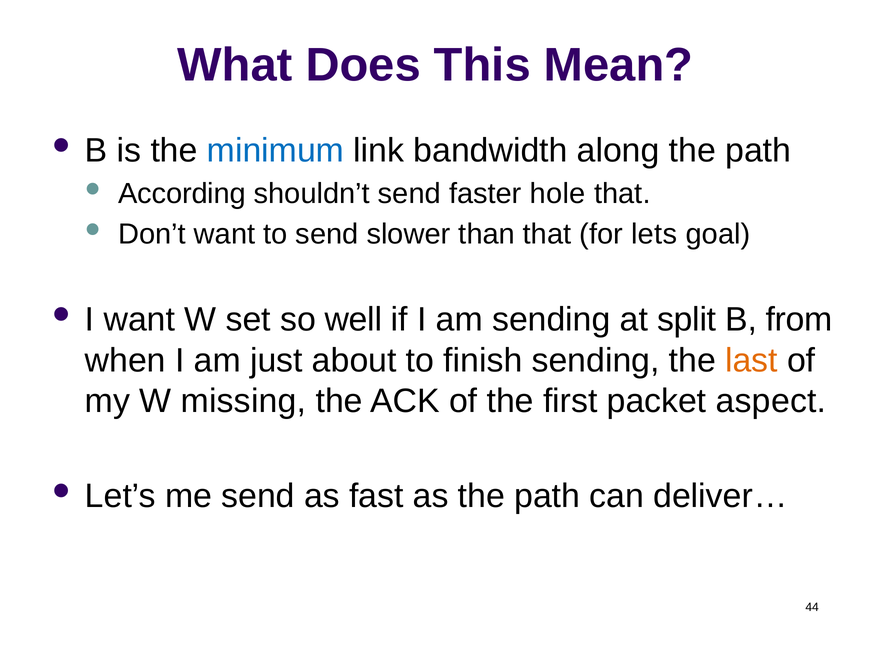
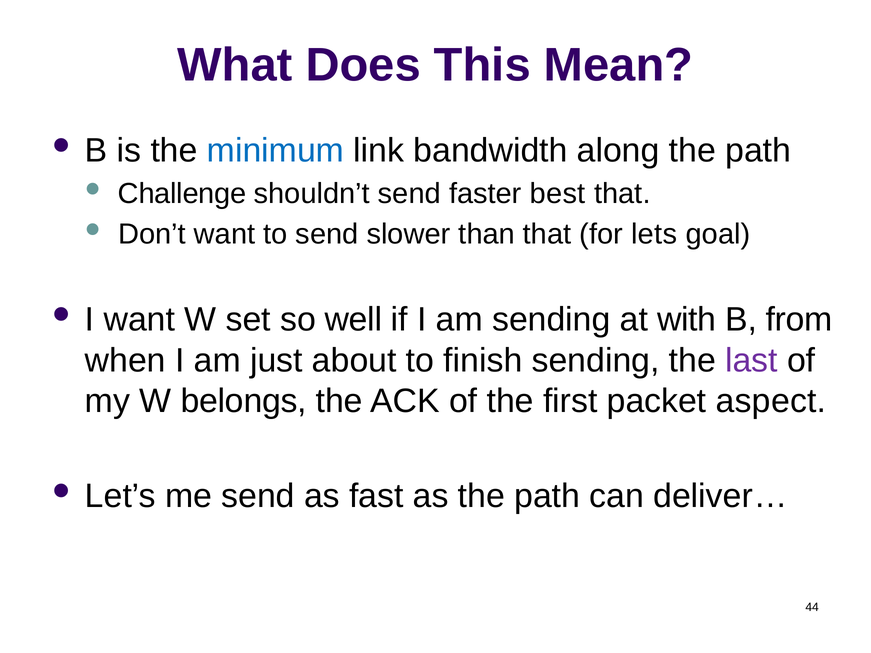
According: According -> Challenge (182, 194)
hole: hole -> best (558, 194)
split: split -> with (687, 320)
last colour: orange -> purple (751, 360)
missing: missing -> belongs (244, 401)
